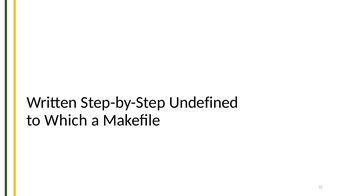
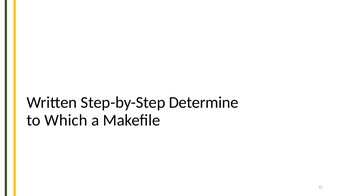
Undefined: Undefined -> Determine (204, 103)
